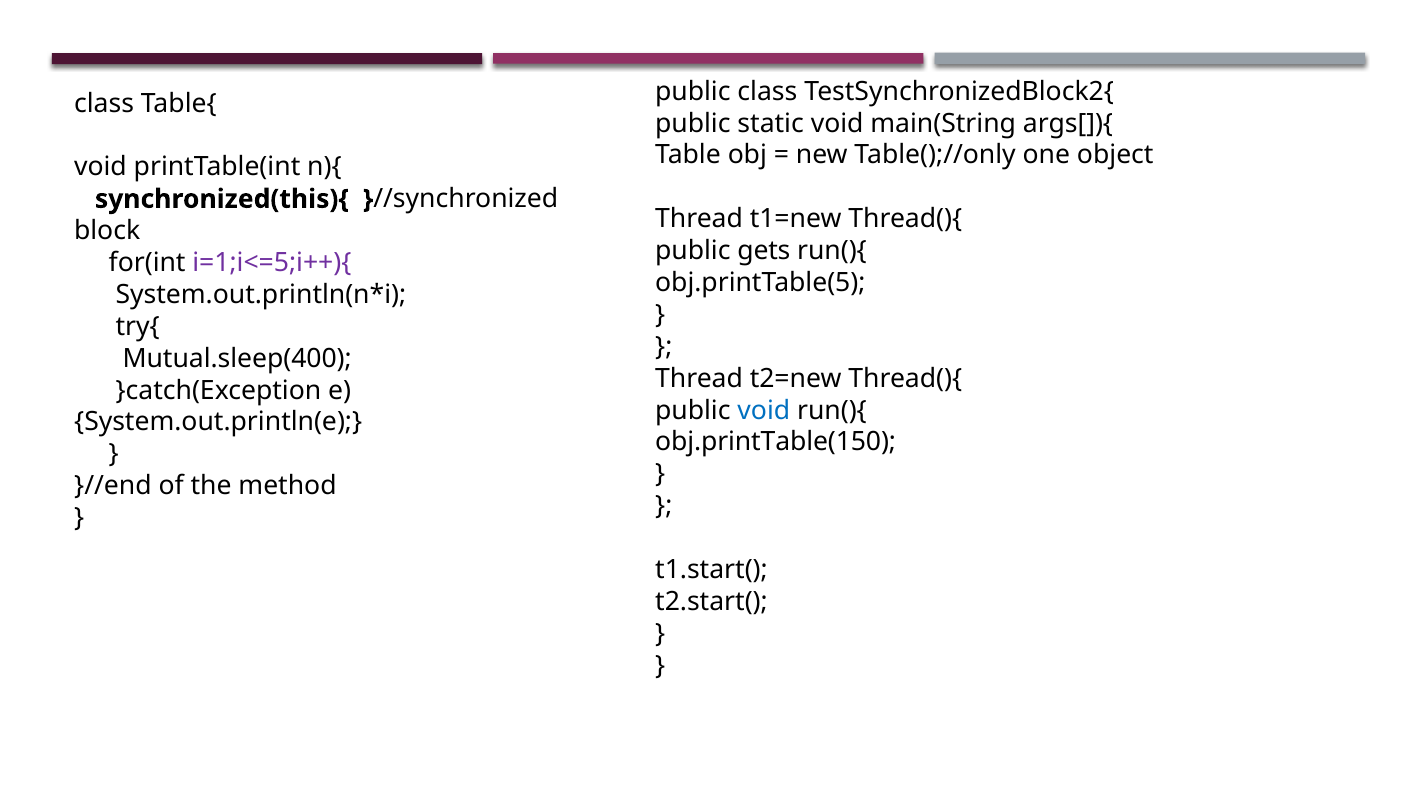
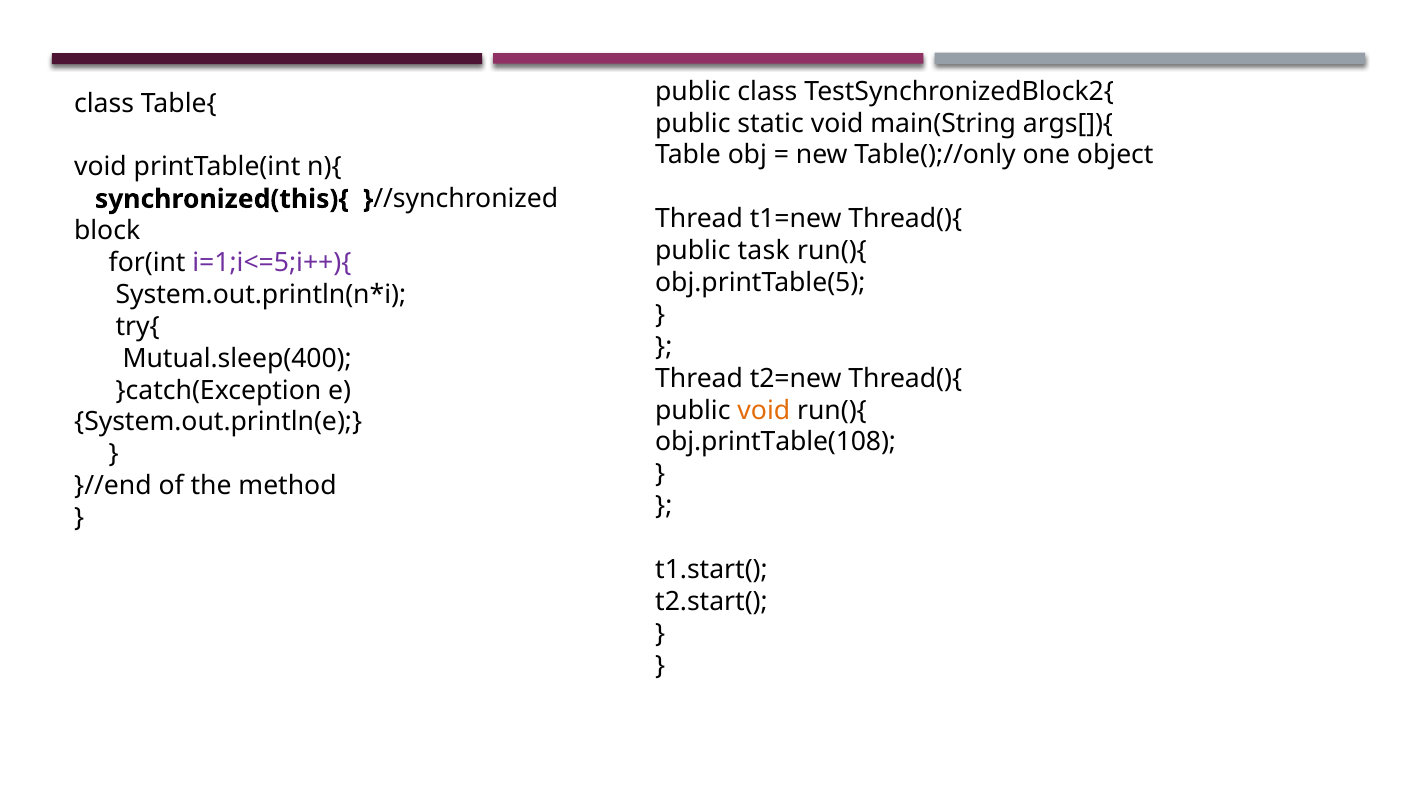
gets: gets -> task (764, 251)
void colour: blue -> orange (764, 410)
obj.printTable(150: obj.printTable(150 -> obj.printTable(108 (776, 442)
